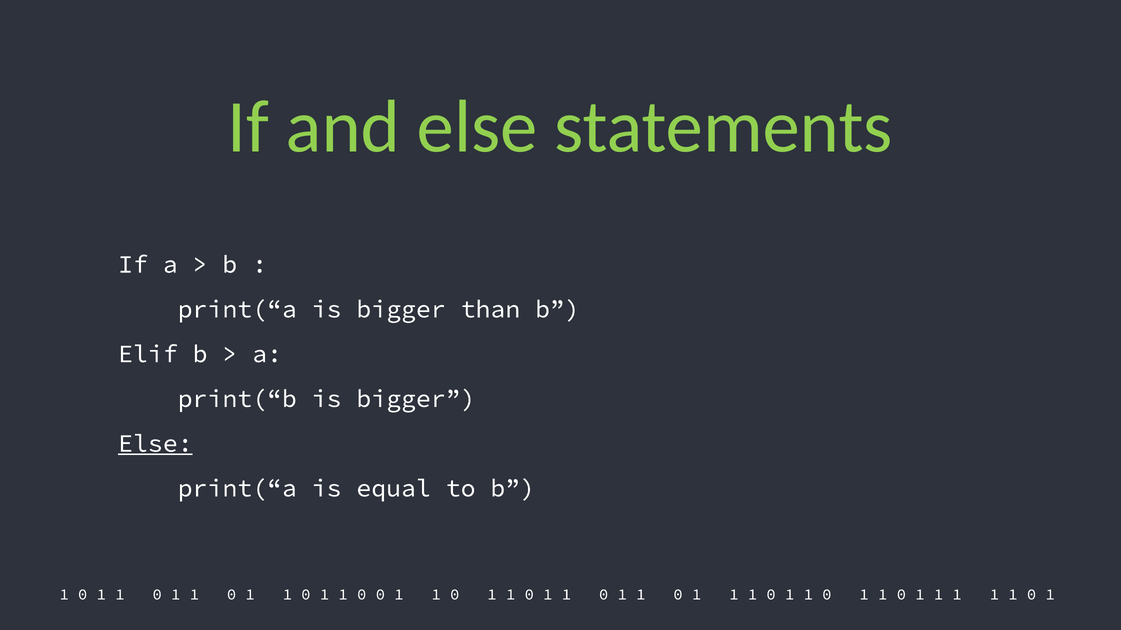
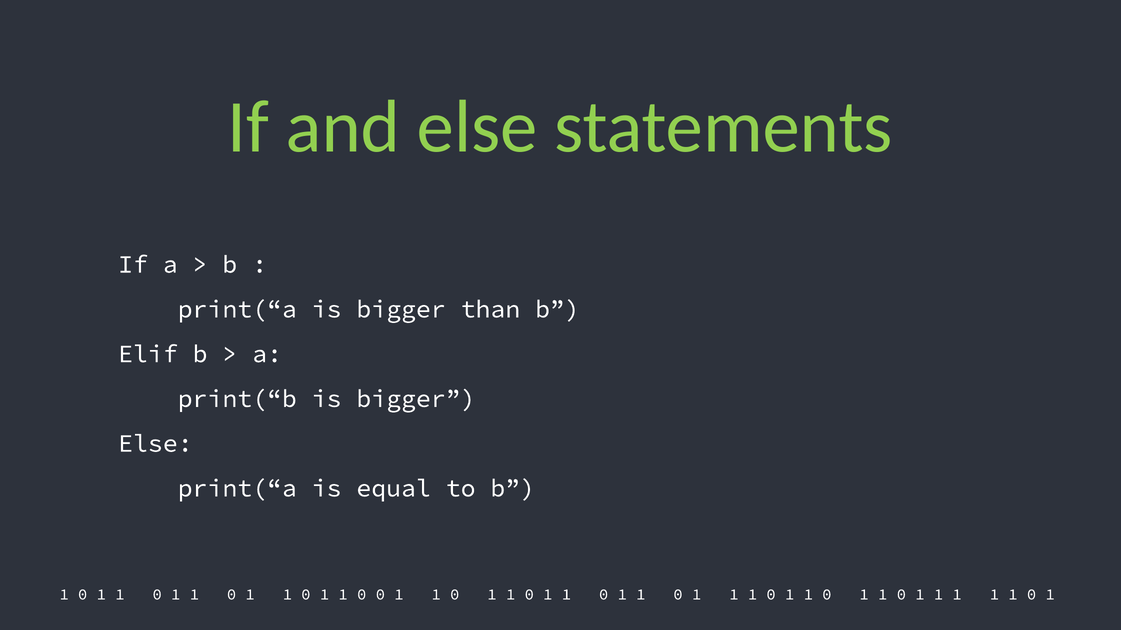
Else underline: present -> none (155, 444)
